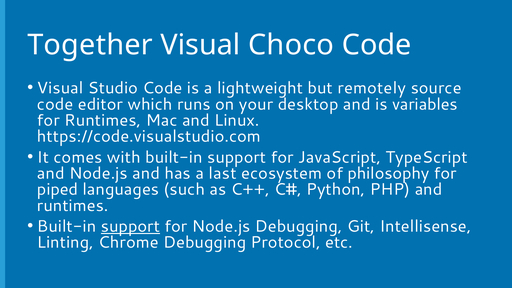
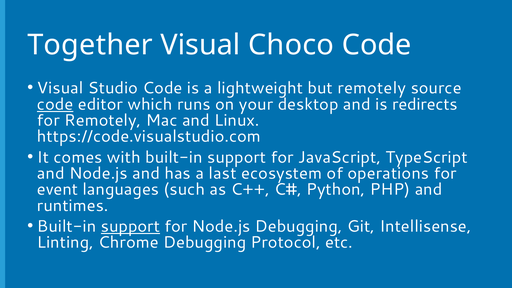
code underline: none -> present (55, 104)
variables: variables -> redirects (425, 104)
for Runtimes: Runtimes -> Remotely (103, 120)
philosophy: philosophy -> operations (388, 173)
piped: piped -> event (58, 189)
